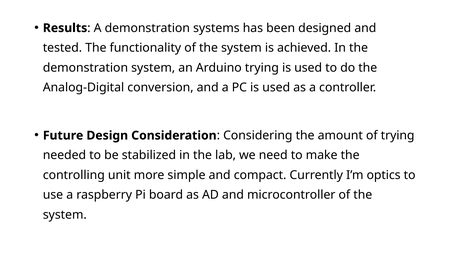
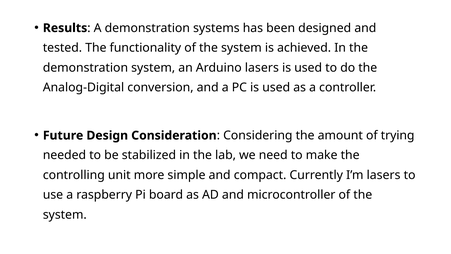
Arduino trying: trying -> lasers (262, 68)
I’m optics: optics -> lasers (384, 175)
